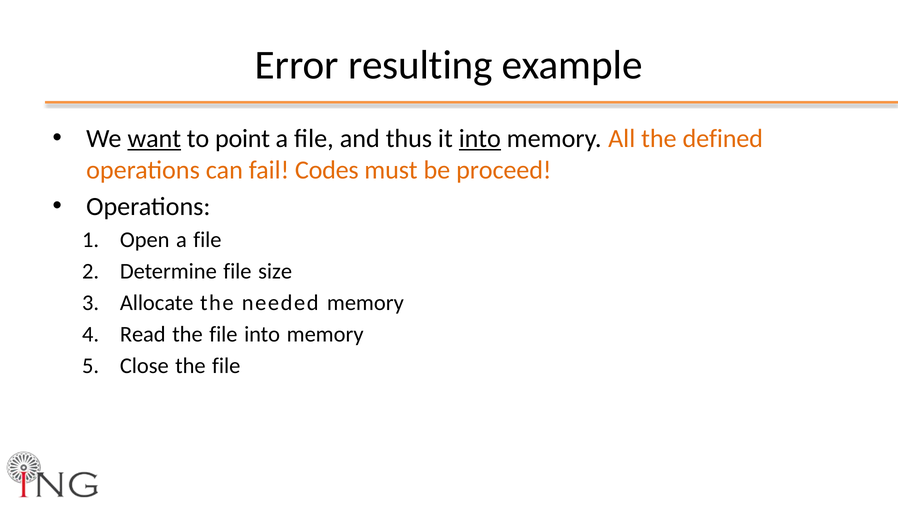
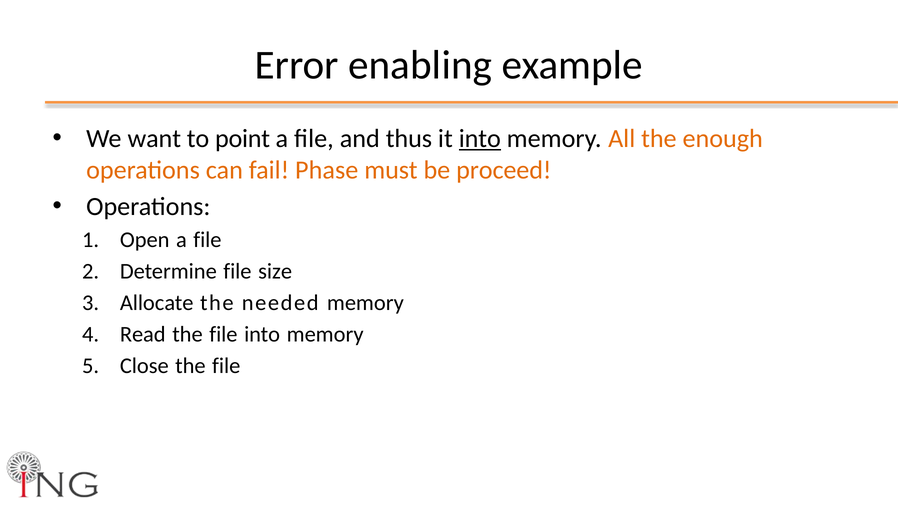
resulting: resulting -> enabling (420, 65)
want underline: present -> none (154, 139)
defined: defined -> enough (723, 139)
Codes: Codes -> Phase (327, 170)
